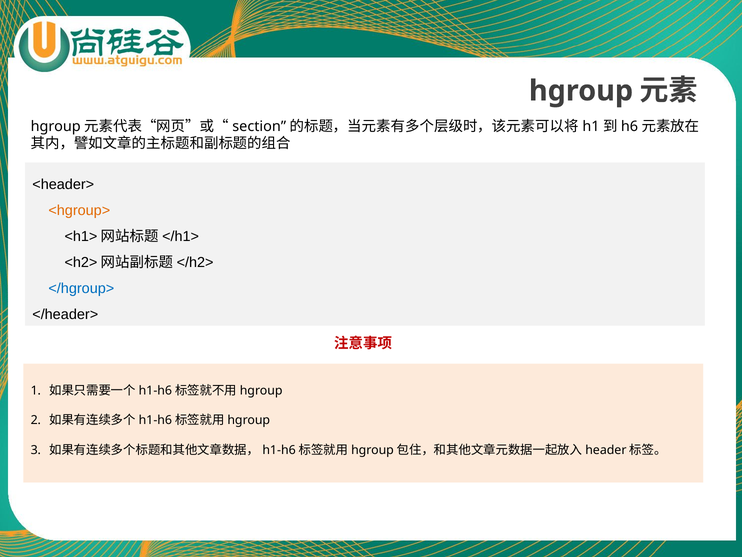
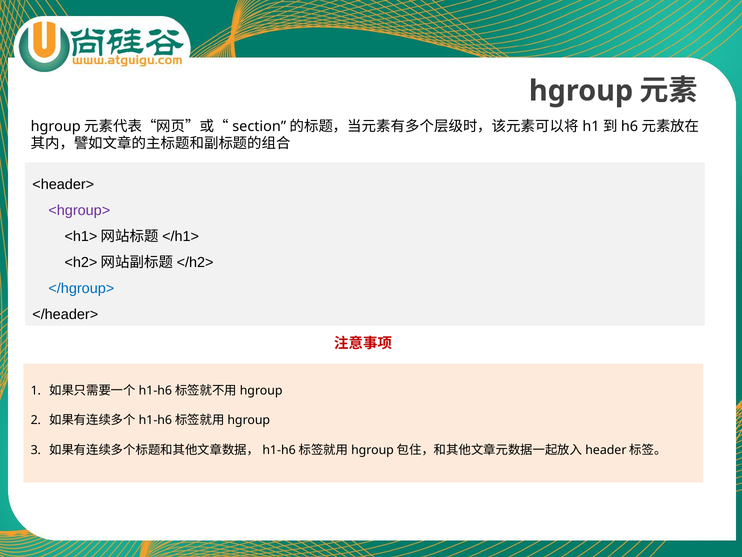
<hgroup> colour: orange -> purple (79, 210)
